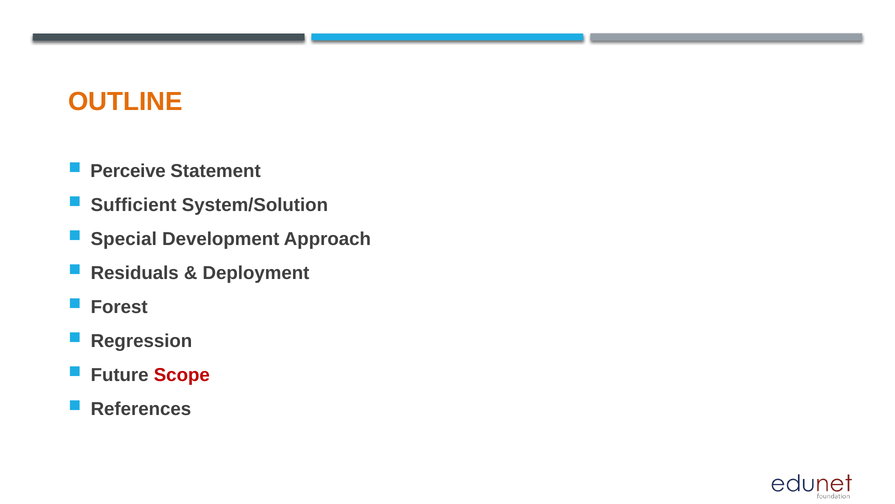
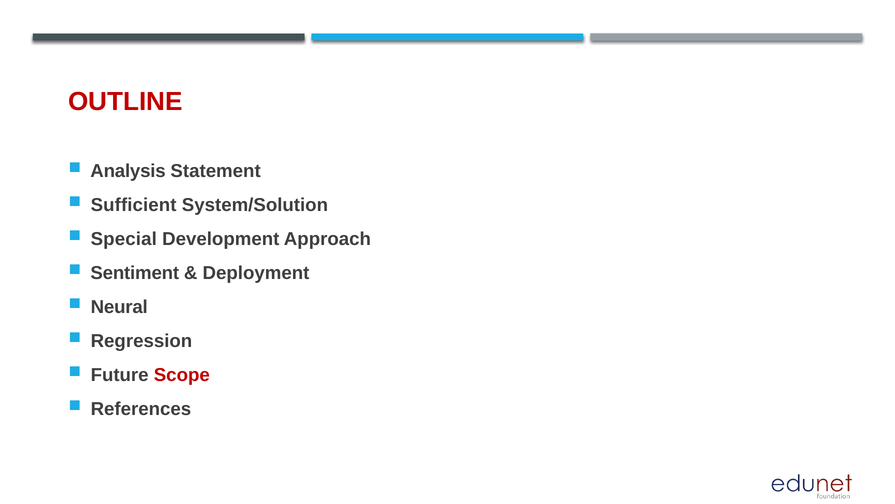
OUTLINE colour: orange -> red (125, 102)
Perceive: Perceive -> Analysis (128, 171)
Residuals: Residuals -> Sentiment (135, 273)
Forest: Forest -> Neural (119, 307)
